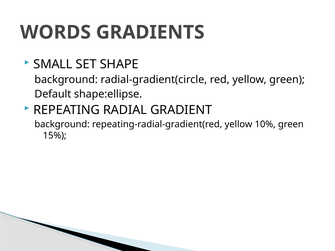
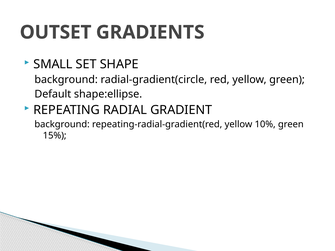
WORDS: WORDS -> OUTSET (56, 32)
